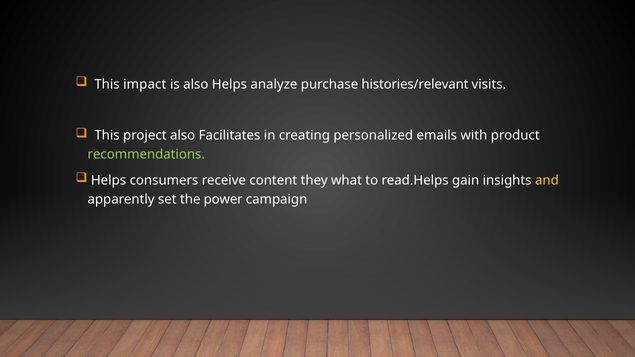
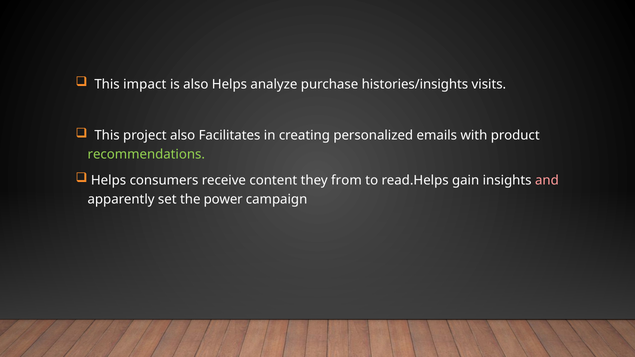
histories/relevant: histories/relevant -> histories/insights (415, 84)
what: what -> from (346, 180)
and colour: yellow -> pink (547, 180)
